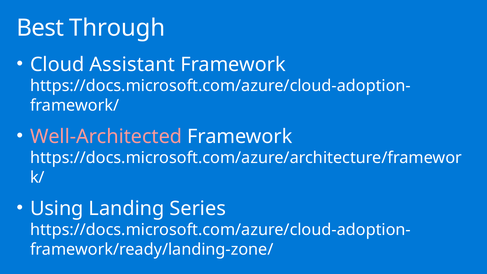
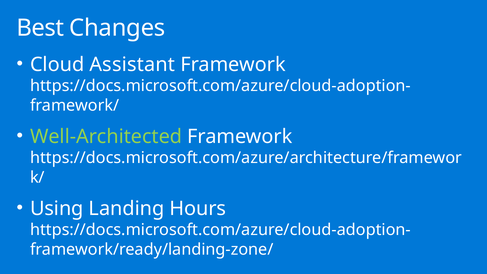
Through: Through -> Changes (117, 28)
Well-Architected colour: pink -> light green (106, 136)
Series: Series -> Hours (198, 208)
